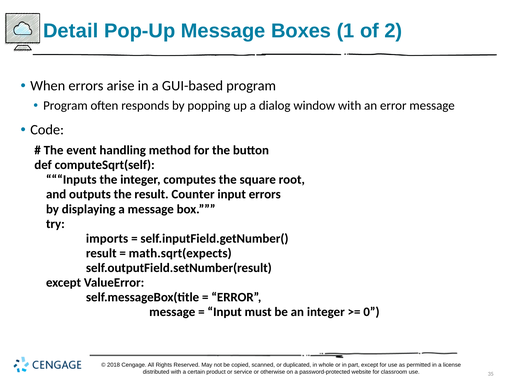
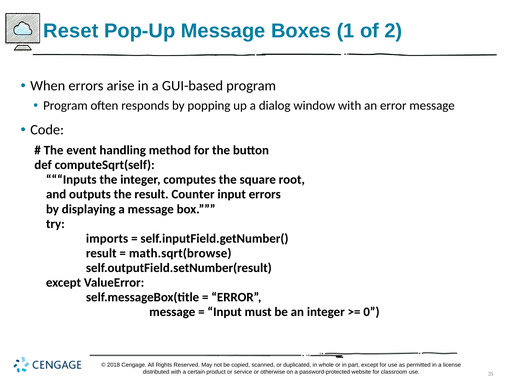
Detail: Detail -> Reset (71, 31)
math.sqrt(expects: math.sqrt(expects -> math.sqrt(browse (180, 253)
